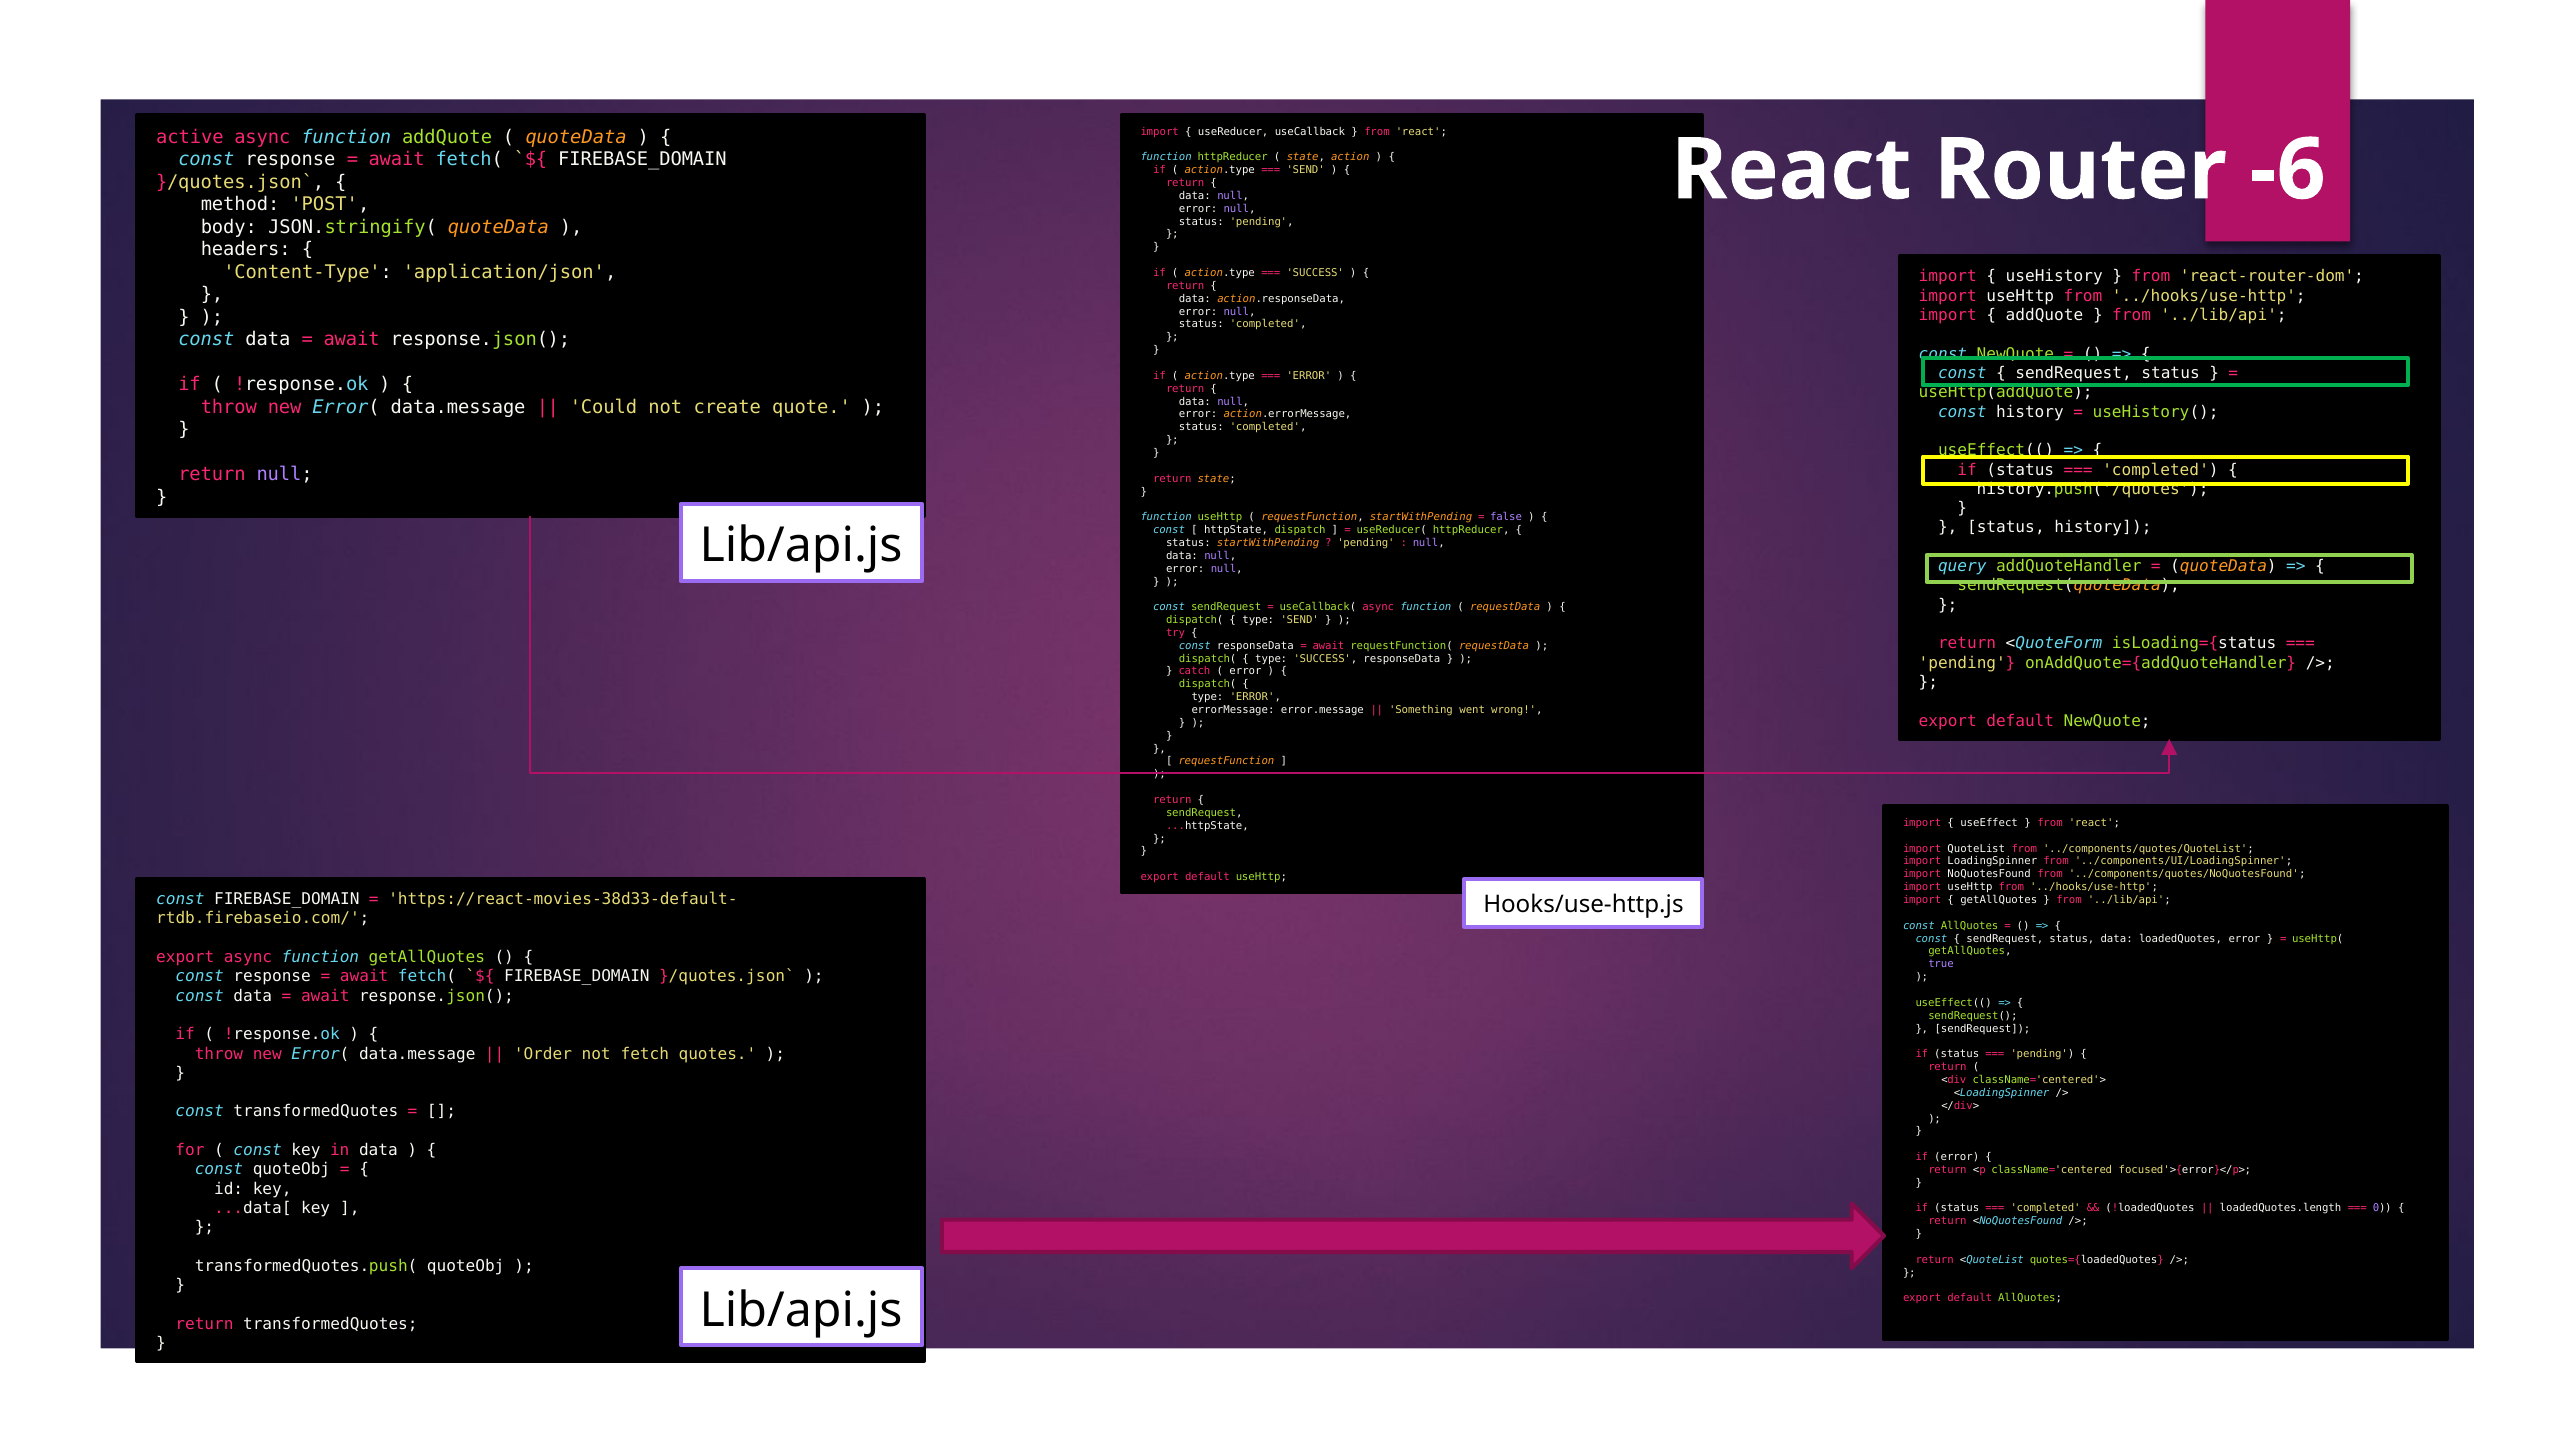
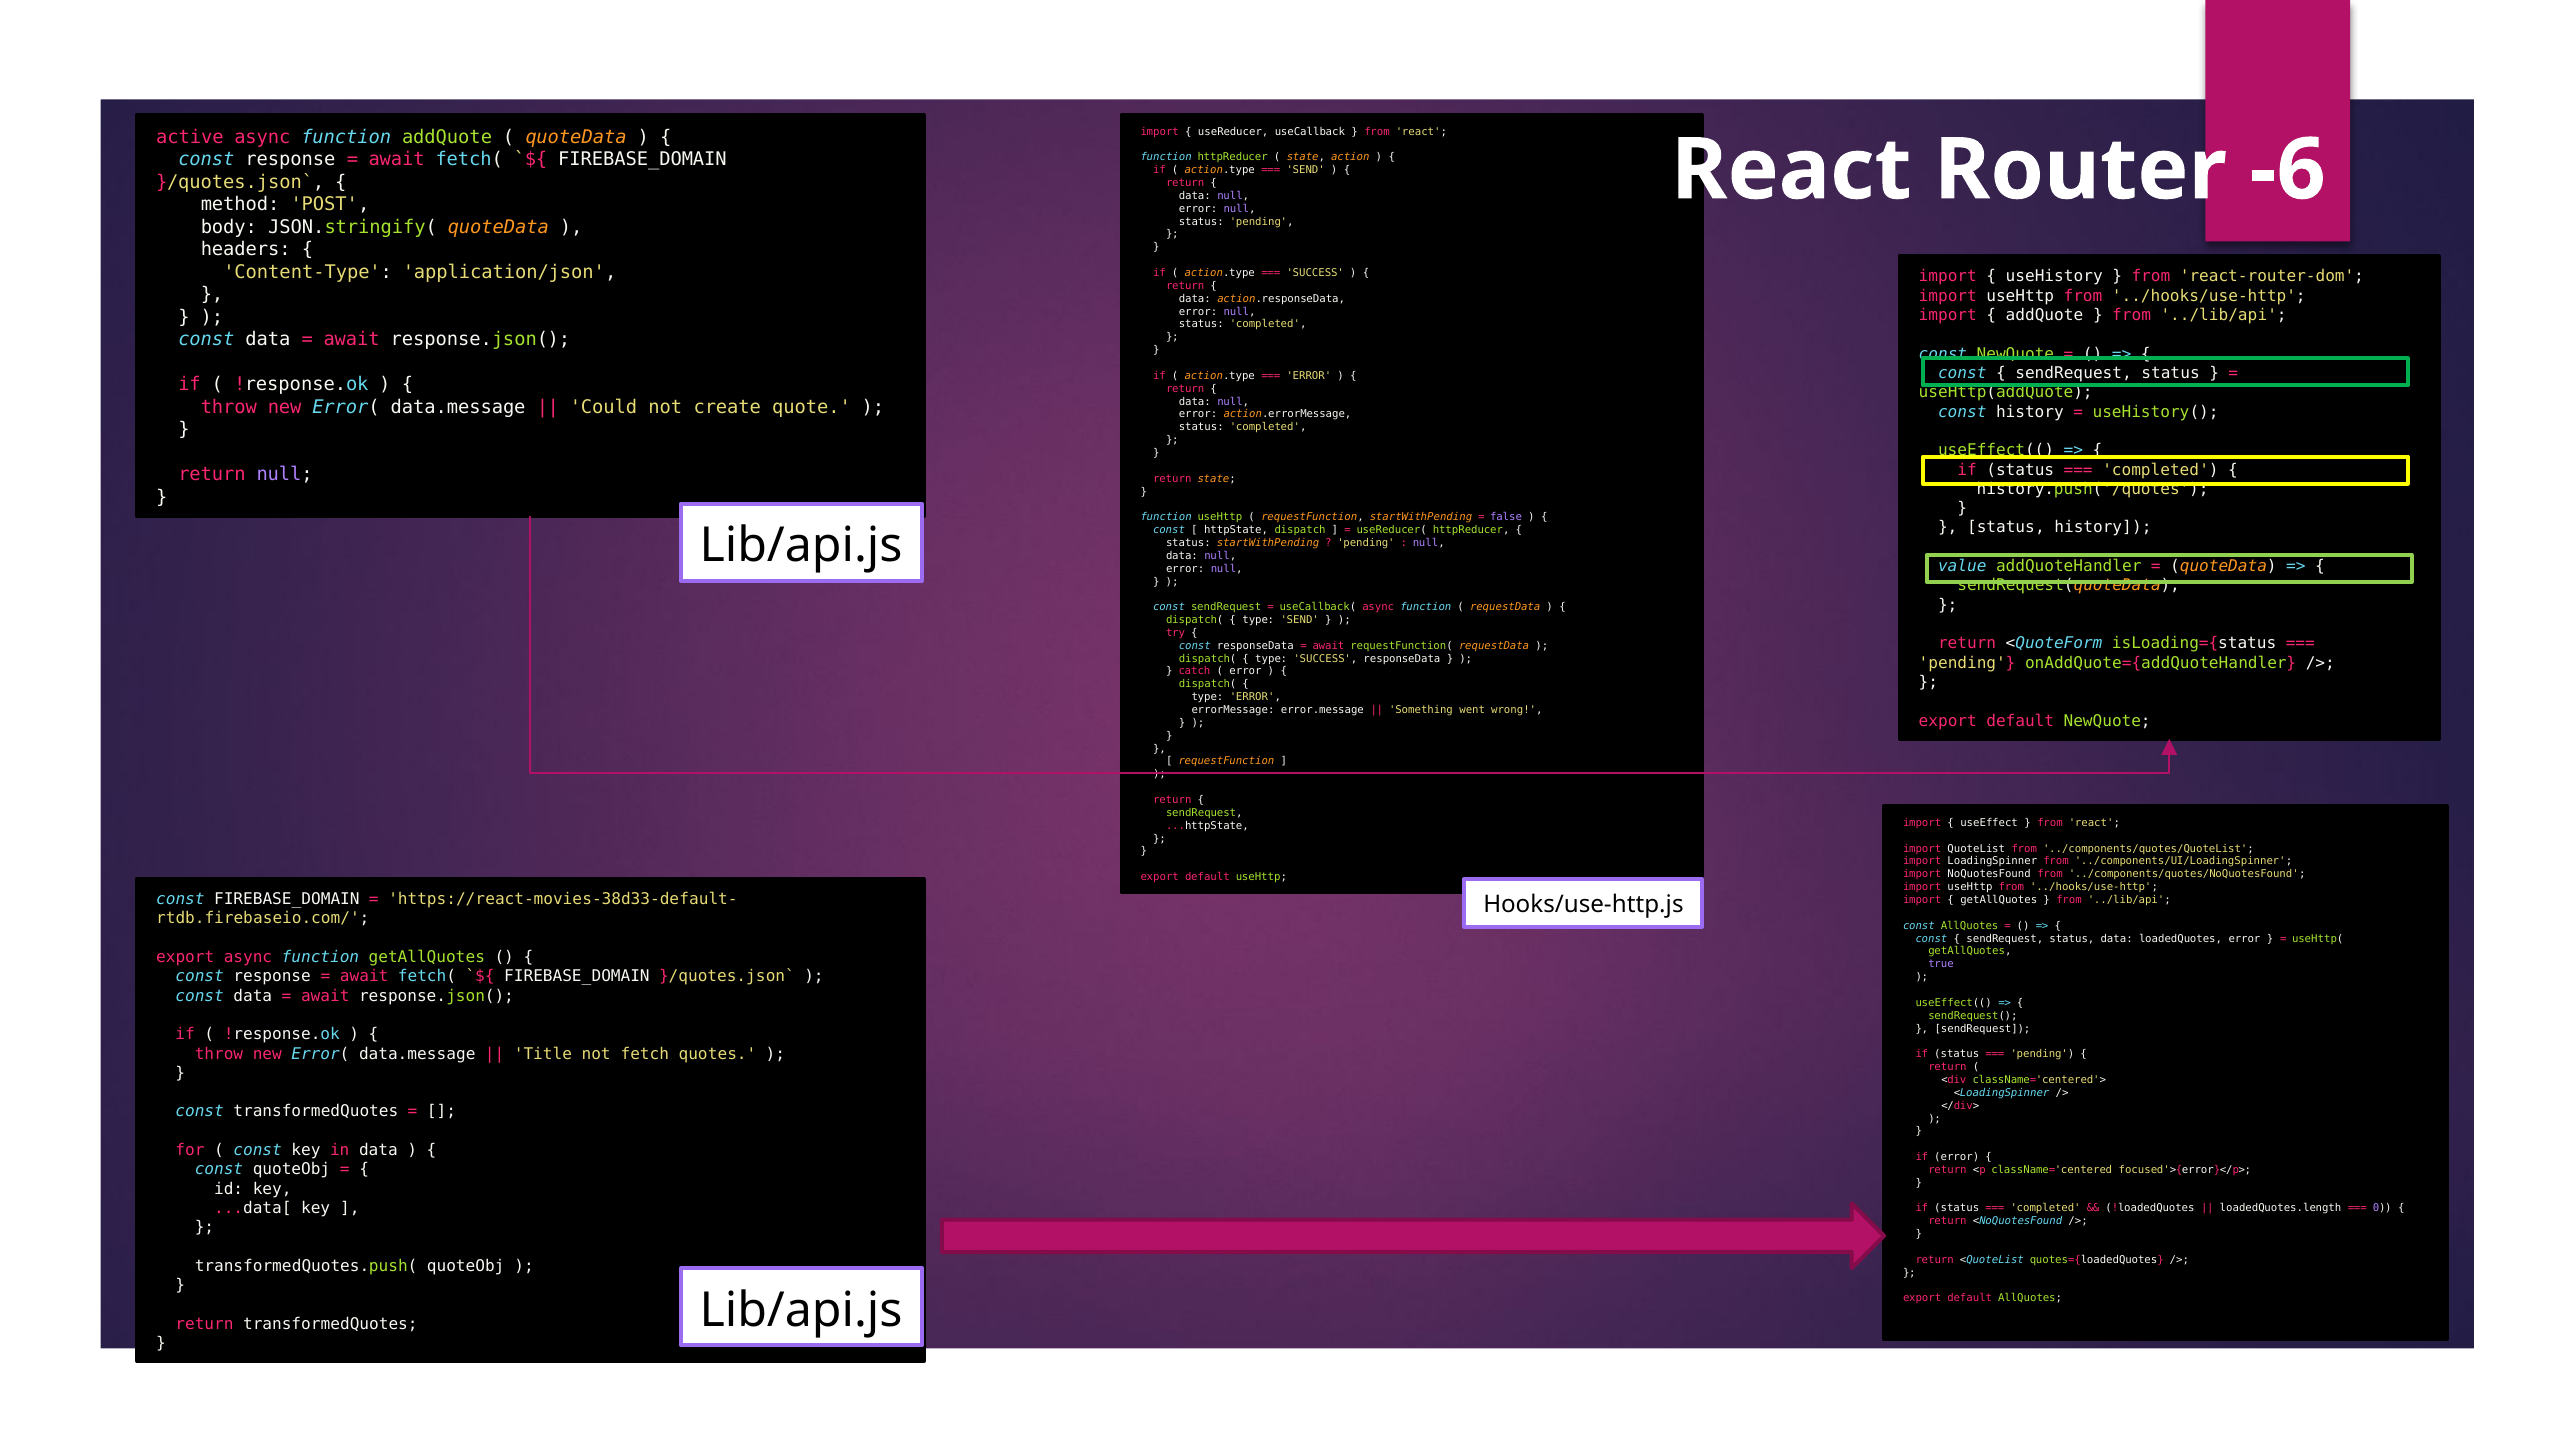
query: query -> value (1962, 566)
Order: Order -> Title (543, 1054)
